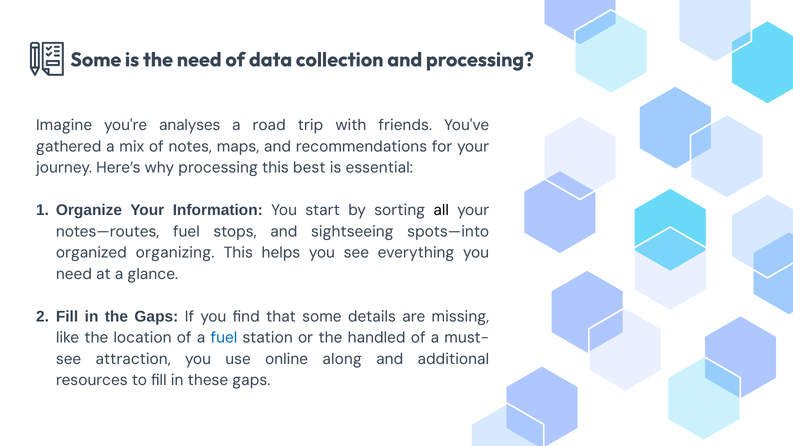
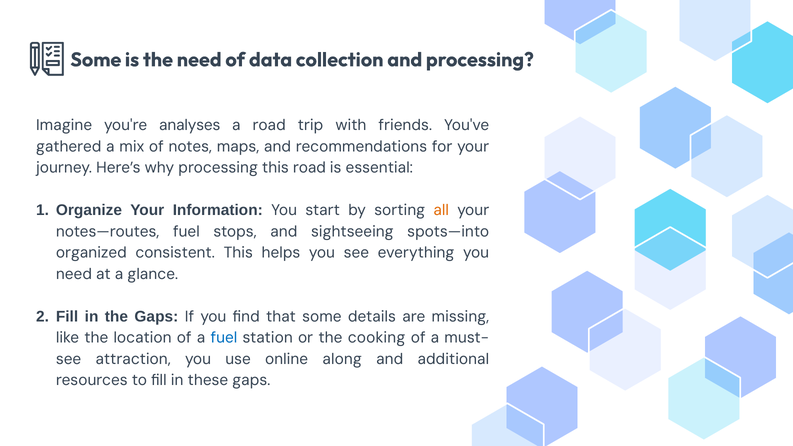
this best: best -> road (309, 168)
all colour: black -> orange (441, 210)
organizing: organizing -> consistent (175, 253)
handled: handled -> cooking (377, 338)
